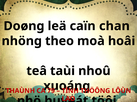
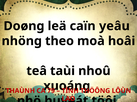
chan: chan -> yeâu (114, 26)
